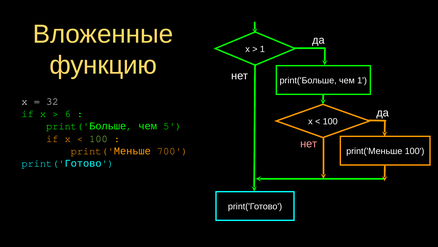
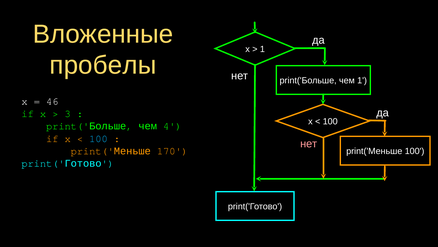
функцию: функцию -> пробелы (103, 65)
32: 32 -> 46 (52, 101)
6: 6 -> 3 (68, 114)
5: 5 -> 4 (166, 126)
100 colour: light green -> light blue (98, 138)
700: 700 -> 170 (166, 151)
